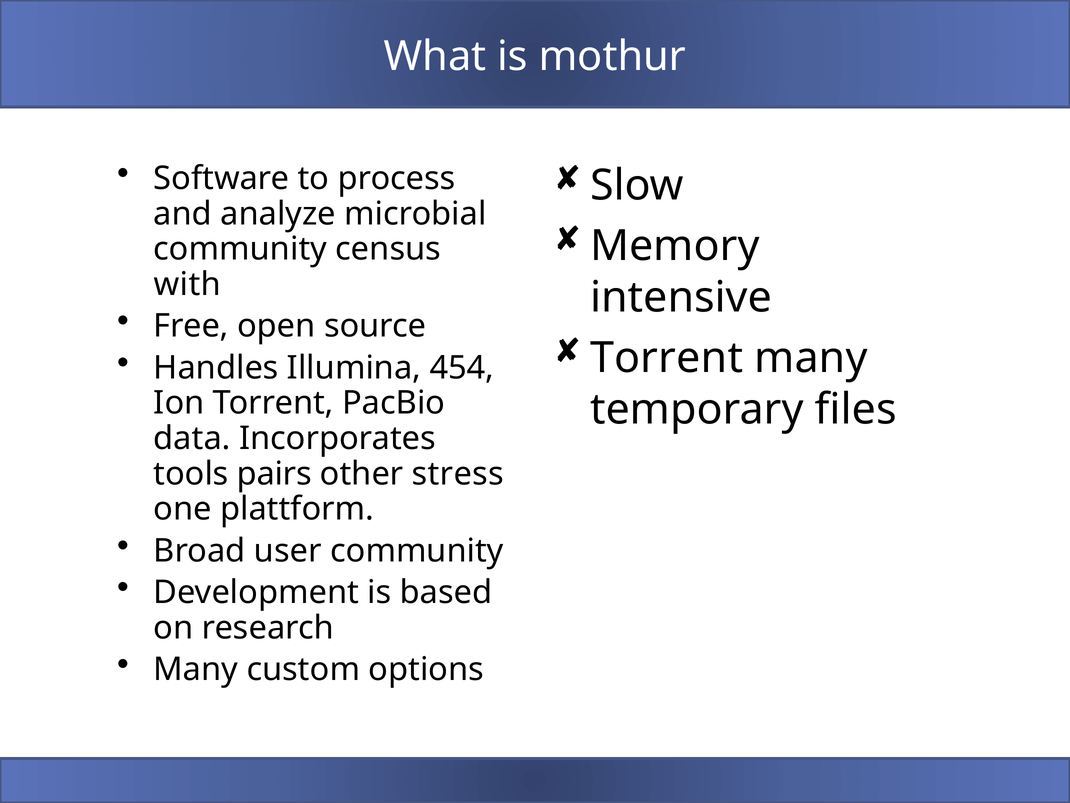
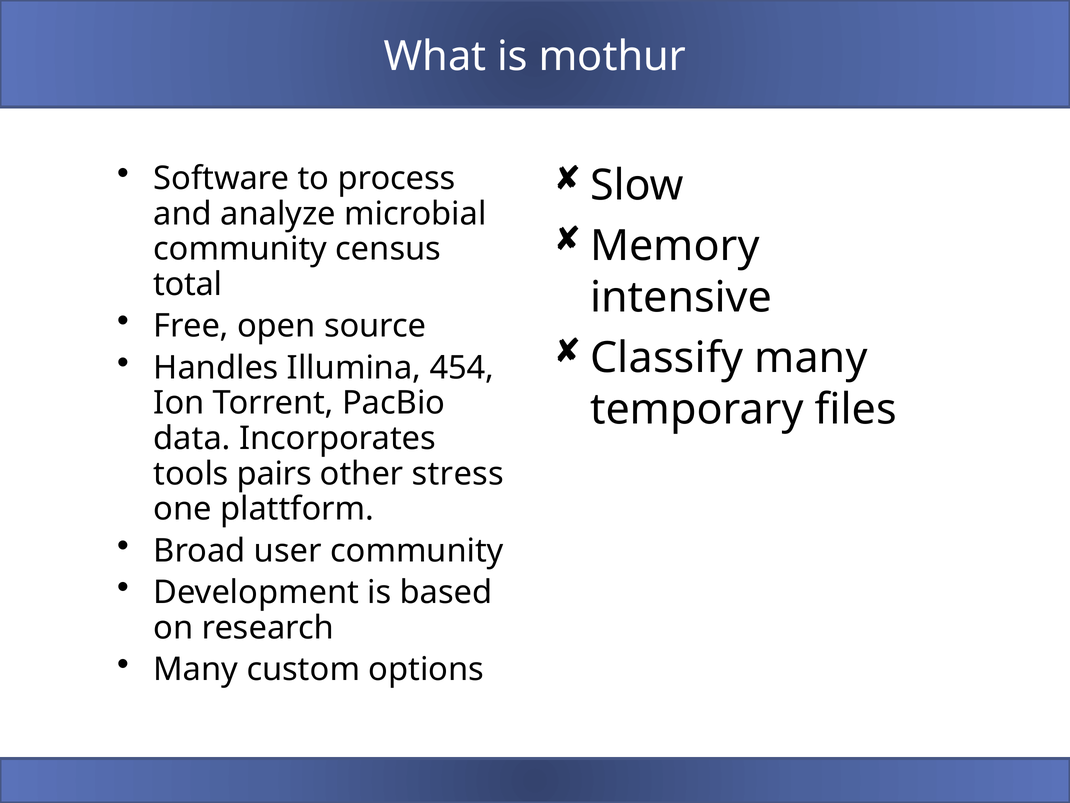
with: with -> total (188, 284)
Torrent: Torrent -> Classify (667, 358)
